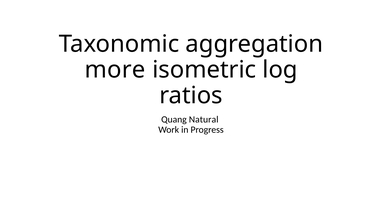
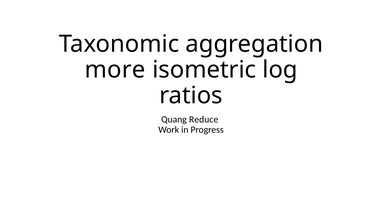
Natural: Natural -> Reduce (204, 119)
